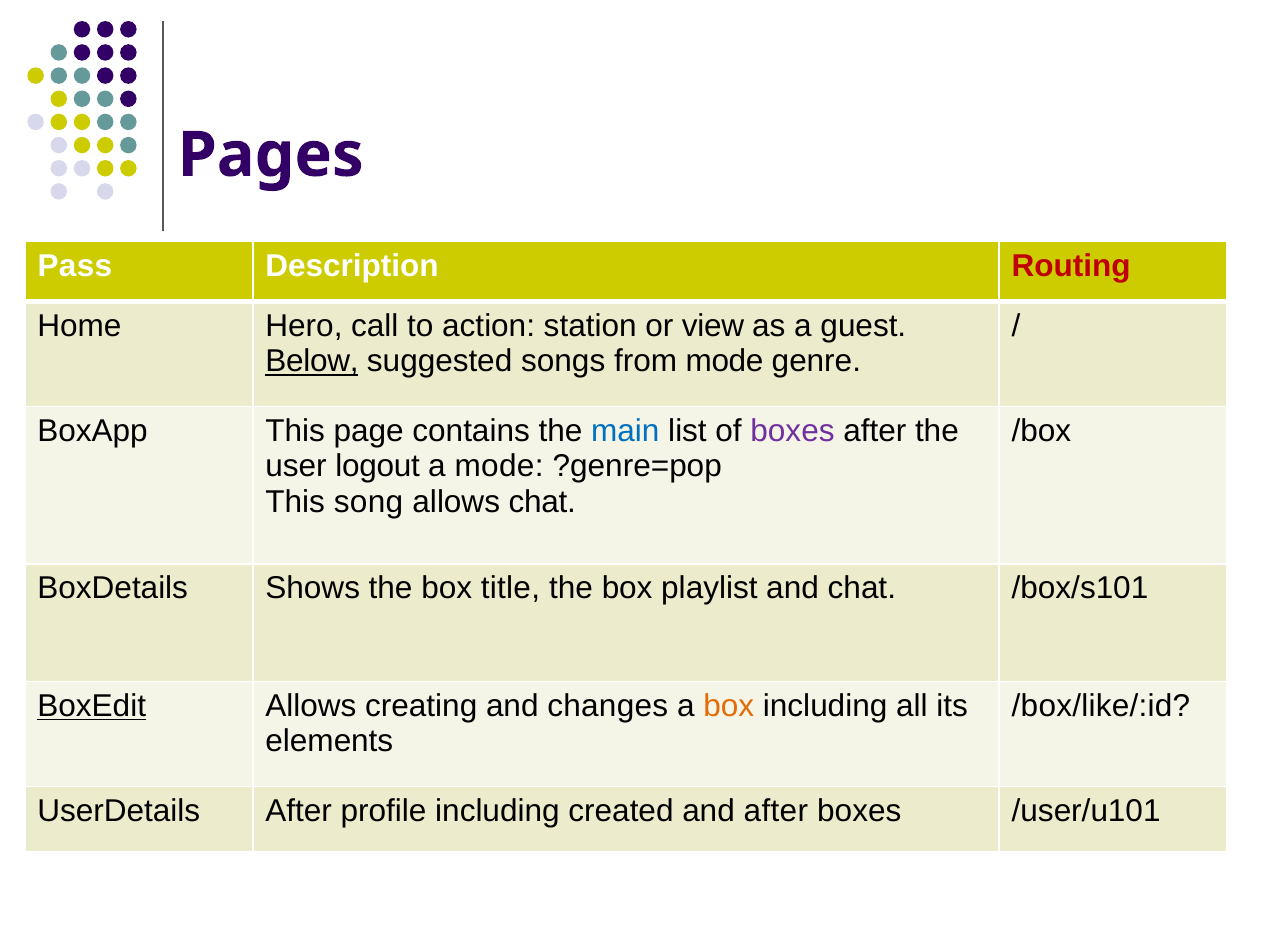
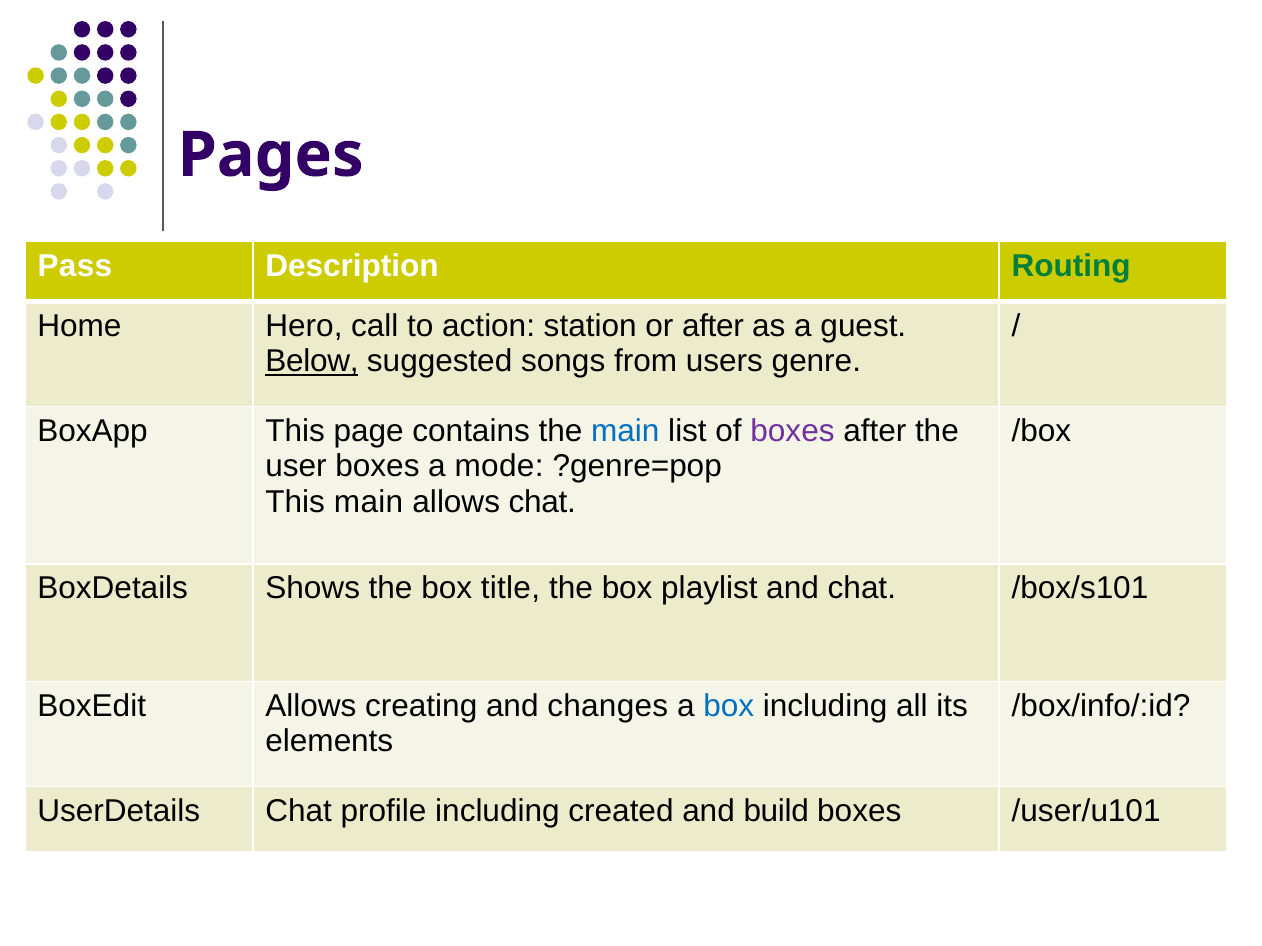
Routing colour: red -> green (1071, 266)
or view: view -> after (713, 326)
from mode: mode -> users (724, 362)
user logout: logout -> boxes (377, 467)
This song: song -> main (369, 502)
BoxEdit underline: present -> none (92, 706)
box colour: orange -> blue (729, 706)
/box/like/:id: /box/like/:id -> /box/info/:id (1101, 706)
UserDetails After: After -> Chat (299, 811)
and after: after -> build (776, 811)
